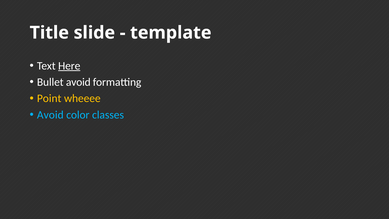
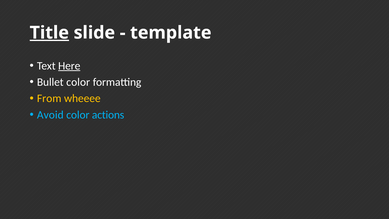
Title underline: none -> present (49, 33)
Bullet avoid: avoid -> color (78, 82)
Point: Point -> From (49, 98)
classes: classes -> actions (108, 115)
